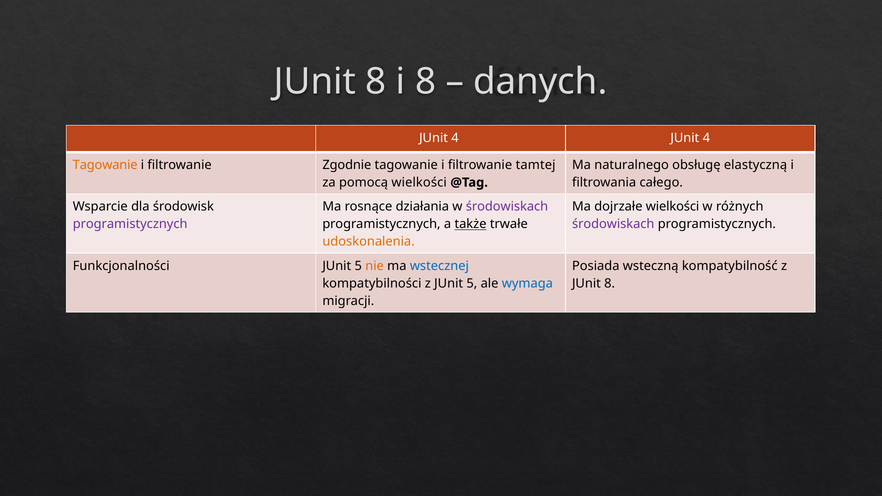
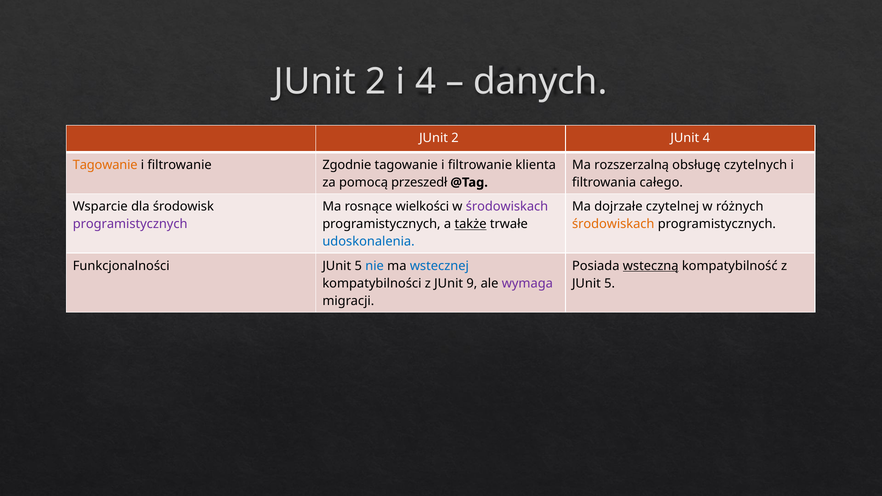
8: 8 -> 2 (376, 82)
i 8: 8 -> 4 (426, 82)
4: 4 -> 2 (455, 138)
tamtej: tamtej -> klienta (536, 165)
naturalnego: naturalnego -> rozszerzalną (632, 165)
elastyczną: elastyczną -> czytelnych (755, 165)
pomocą wielkości: wielkości -> przeszedł (419, 182)
działania: działania -> wielkości (422, 207)
dojrzałe wielkości: wielkości -> czytelnej (672, 207)
środowiskach colour: purple -> orange (613, 224)
udoskonalenia colour: orange -> blue (369, 242)
nie colour: orange -> blue (375, 266)
wsteczną underline: none -> present (651, 266)
z JUnit 5: 5 -> 9 (472, 283)
wymaga colour: blue -> purple (527, 283)
8: 8 -> 5 (610, 283)
